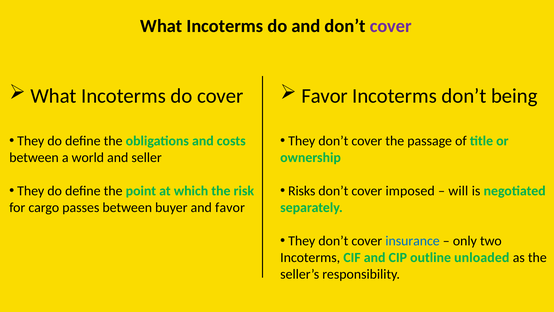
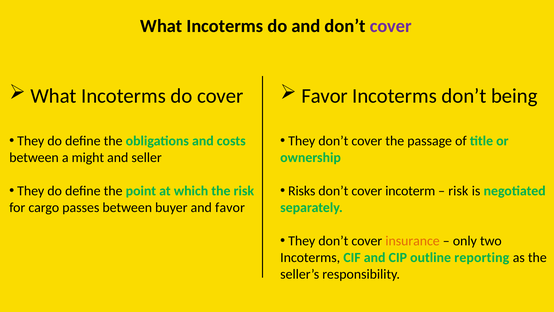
world: world -> might (88, 158)
imposed: imposed -> incoterm (410, 191)
will: will -> risk (458, 191)
insurance colour: blue -> orange (413, 241)
unloaded: unloaded -> reporting (482, 257)
